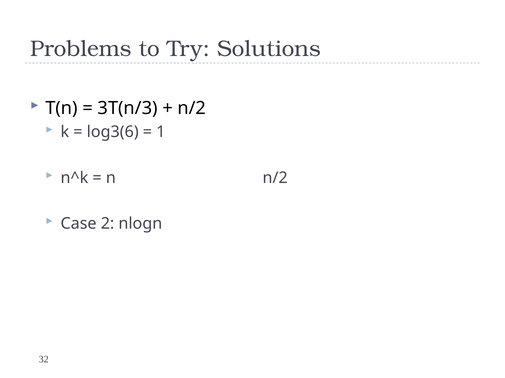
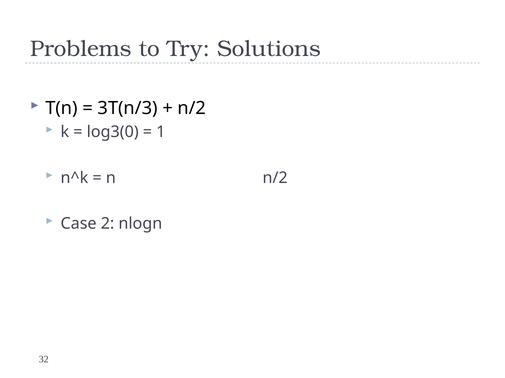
log3(6: log3(6 -> log3(0 (113, 132)
